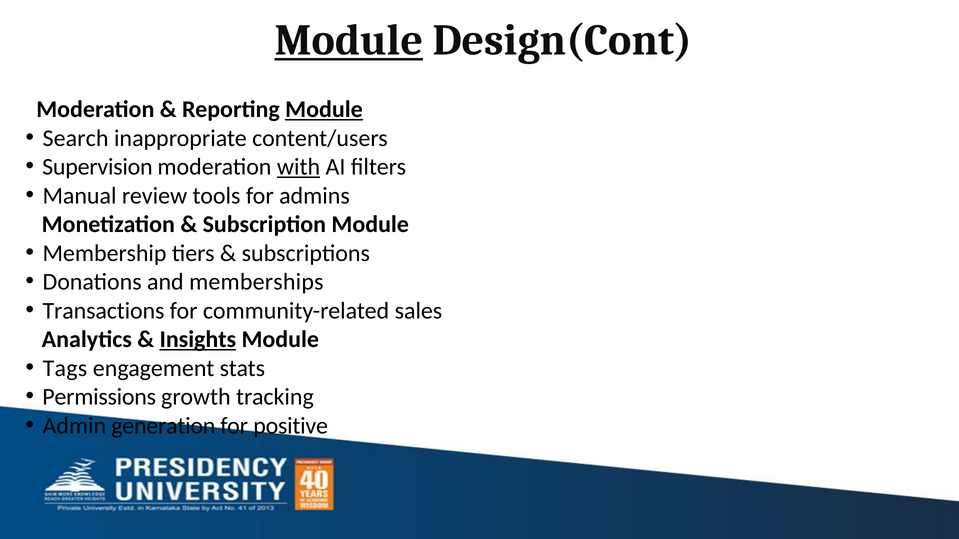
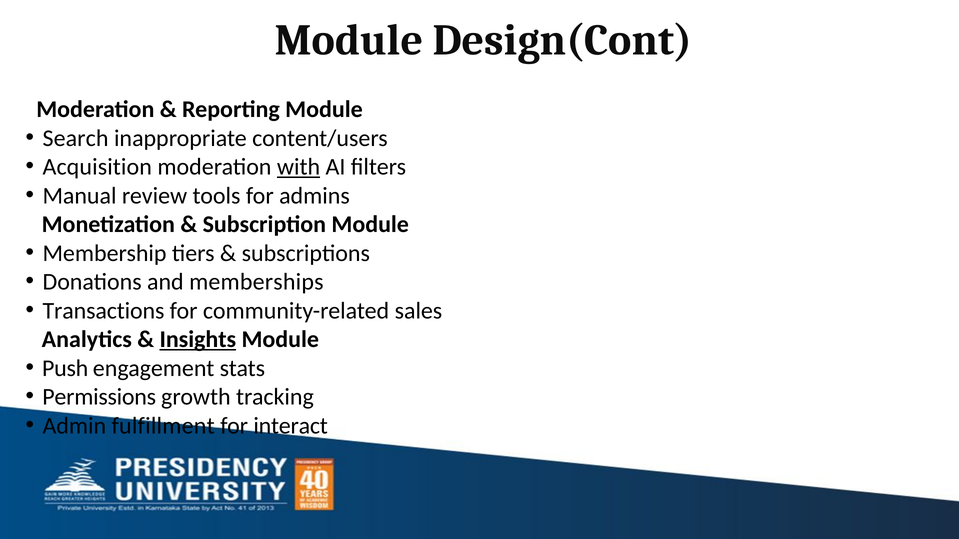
Module underline: present -> none (349, 40)
Module underline: present -> none (324, 109)
Supervision: Supervision -> Acquisition (97, 167)
Tags: Tags -> Push (65, 368)
generation: generation -> fulfillment (163, 426)
positive: positive -> interact (291, 426)
